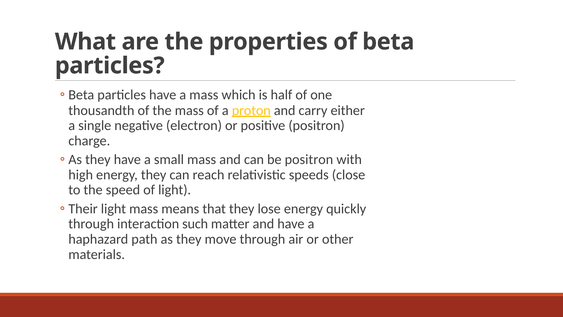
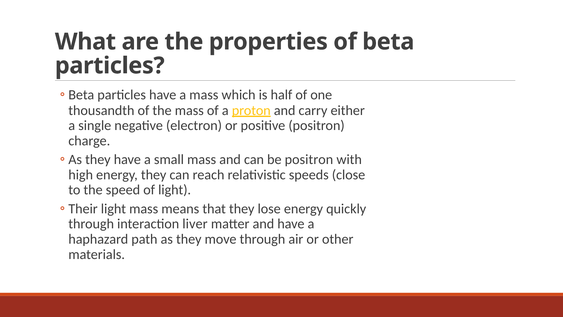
such: such -> liver (195, 224)
